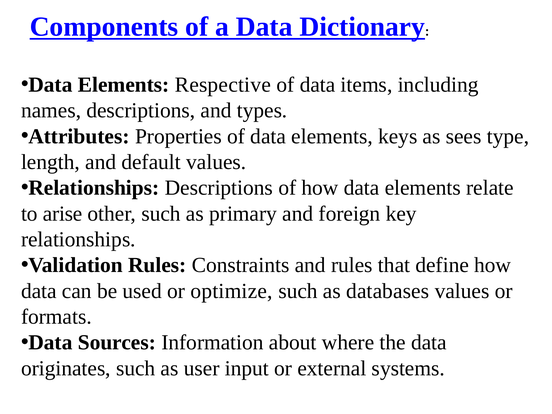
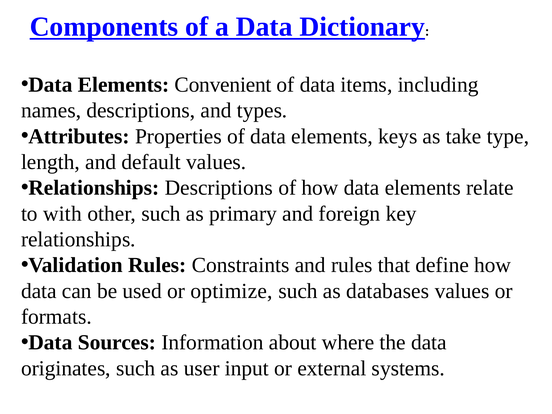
Respective: Respective -> Convenient (223, 85)
sees: sees -> take (464, 136)
arise: arise -> with (62, 214)
